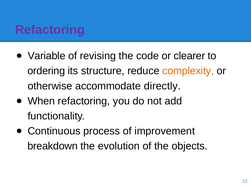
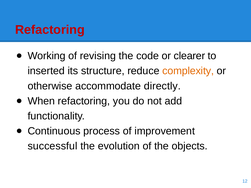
Refactoring colour: purple -> red (50, 30)
Variable: Variable -> Working (47, 56)
ordering: ordering -> inserted (46, 71)
breakdown: breakdown -> successful (53, 146)
